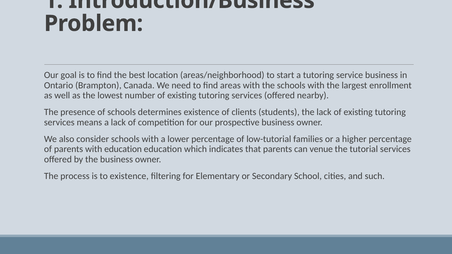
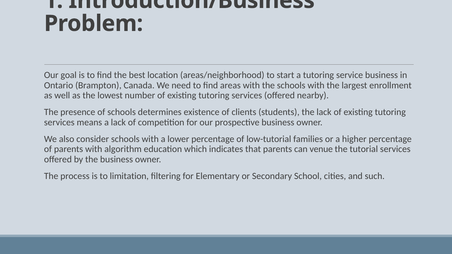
with education: education -> algorithm (123, 149)
to existence: existence -> limitation (129, 176)
